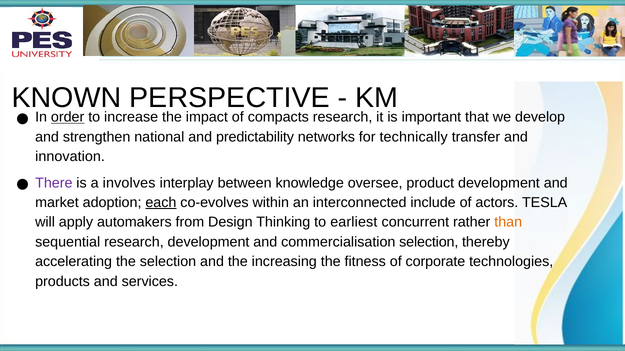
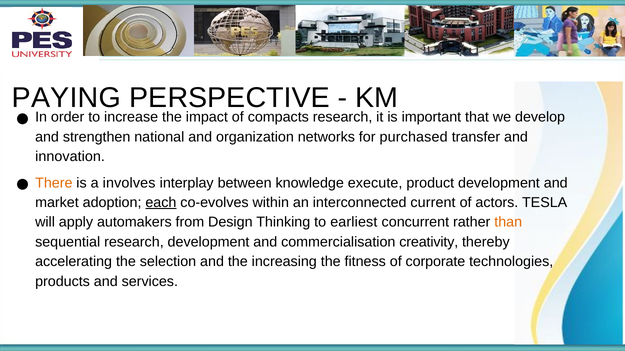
KNOWN: KNOWN -> PAYING (66, 98)
order underline: present -> none (68, 117)
predictability: predictability -> organization (255, 137)
technically: technically -> purchased (414, 137)
There colour: purple -> orange (54, 183)
oversee: oversee -> execute (375, 183)
include: include -> current (433, 203)
commercialisation selection: selection -> creativity (429, 242)
